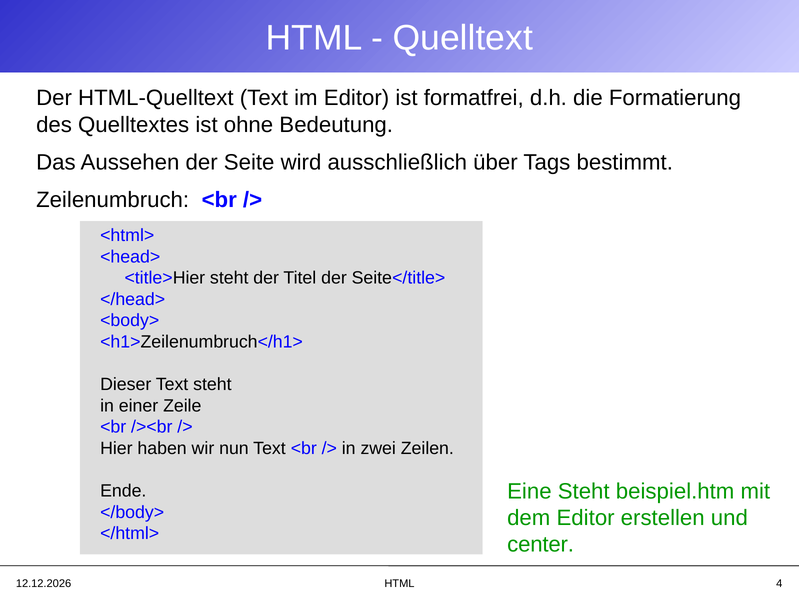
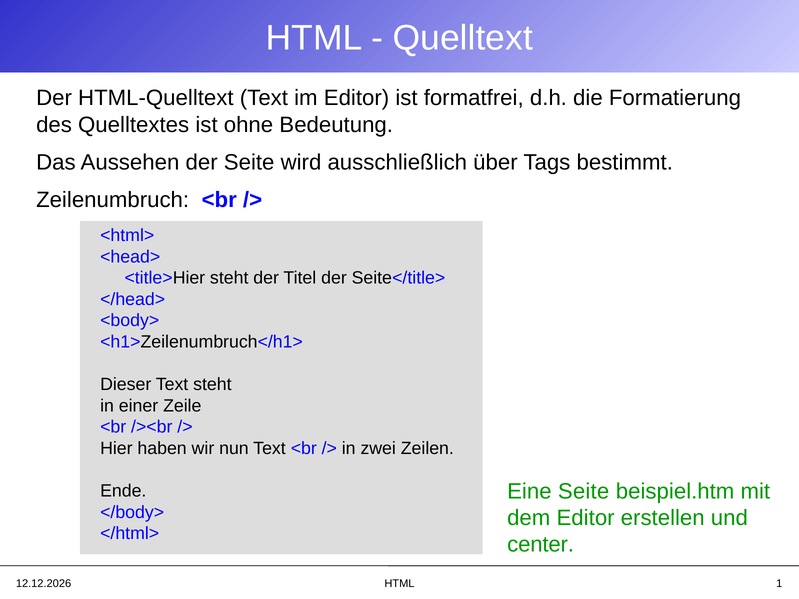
Eine Steht: Steht -> Seite (584, 492)
4: 4 -> 1 (779, 584)
